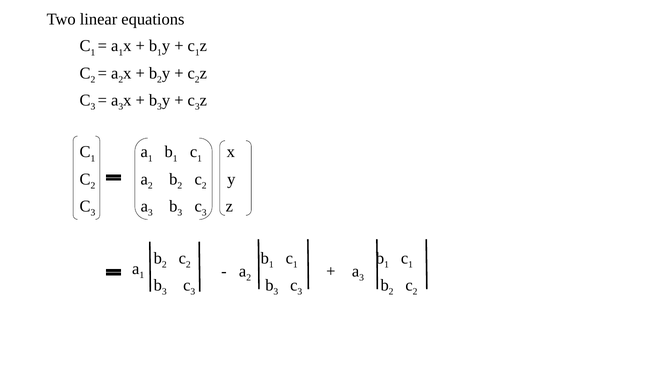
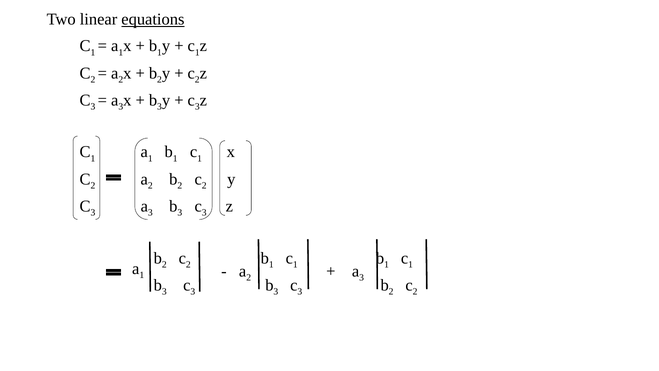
equations underline: none -> present (153, 19)
